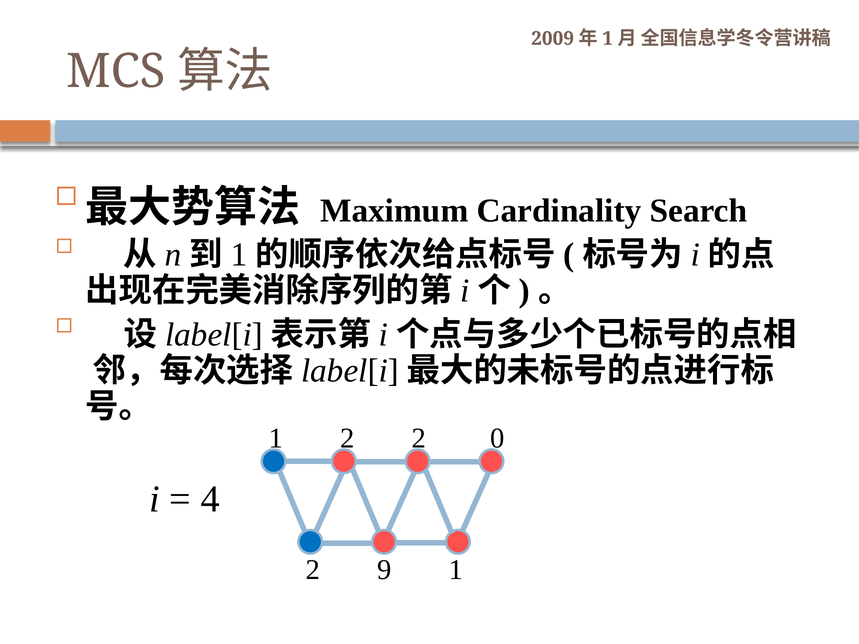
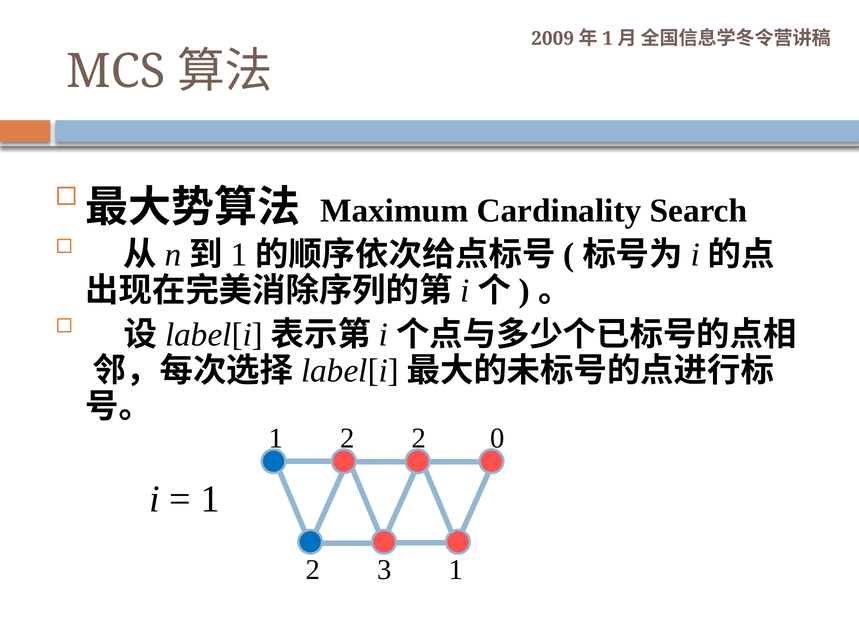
4: 4 -> 1 (210, 500)
9: 9 -> 3 (385, 570)
